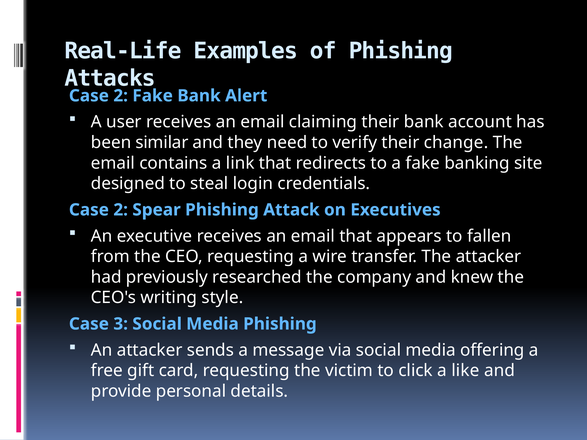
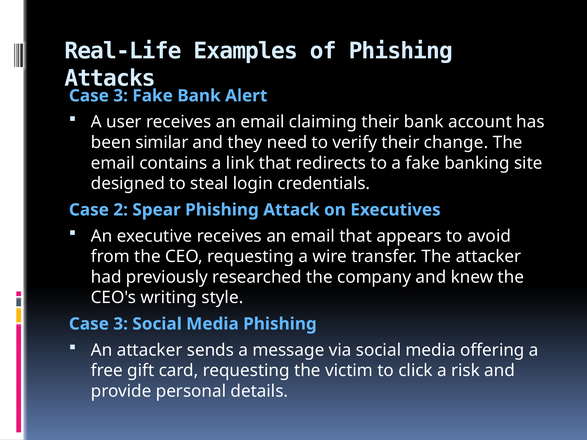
2: 2 -> 3 (121, 96)
fallen: fallen -> avoid (489, 236)
like: like -> risk (466, 371)
